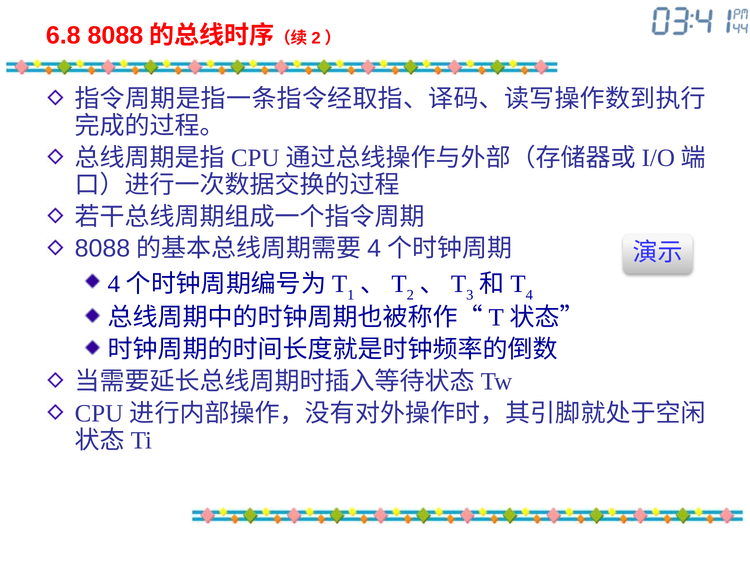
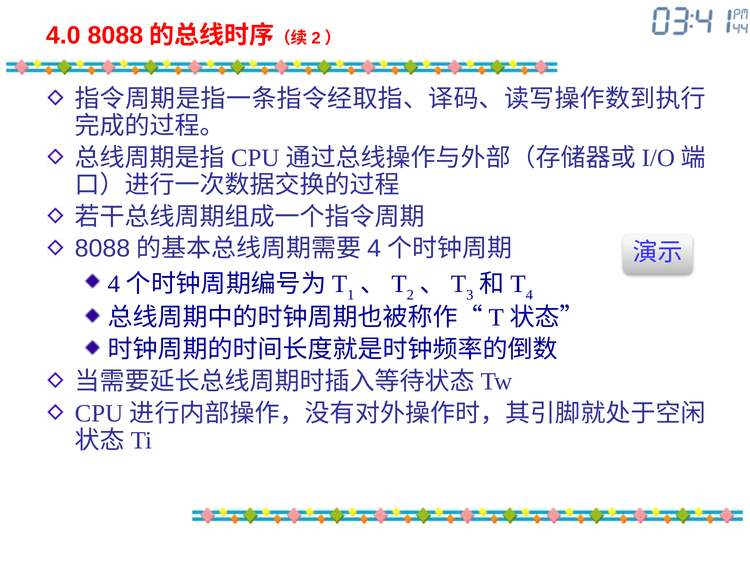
6.8: 6.8 -> 4.0 (63, 36)
